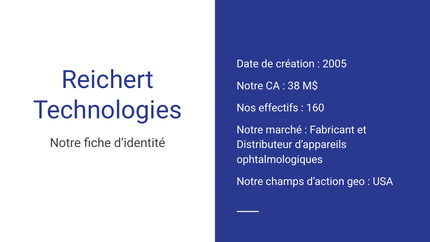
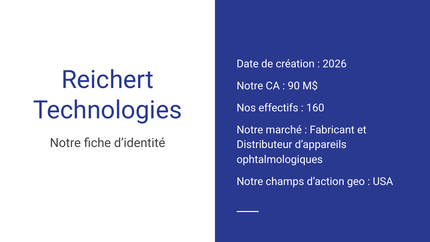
2005: 2005 -> 2026 (335, 64)
38: 38 -> 90 (294, 86)
